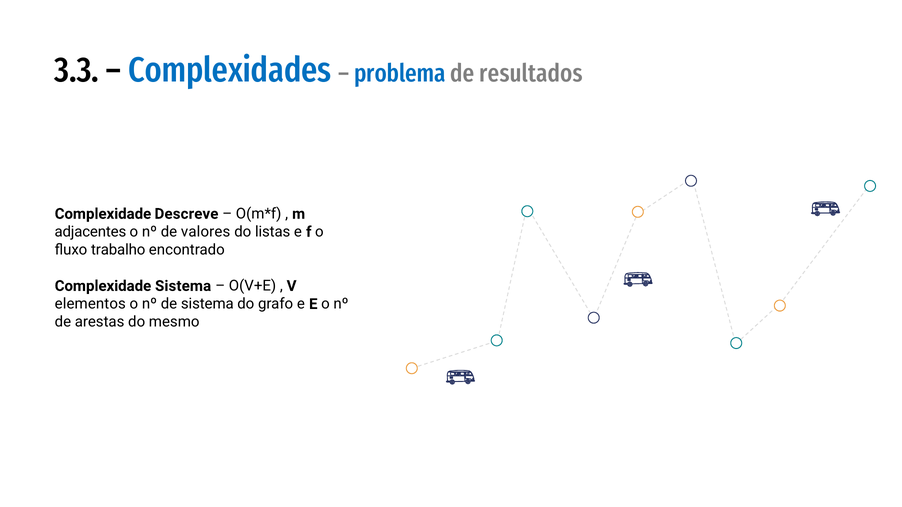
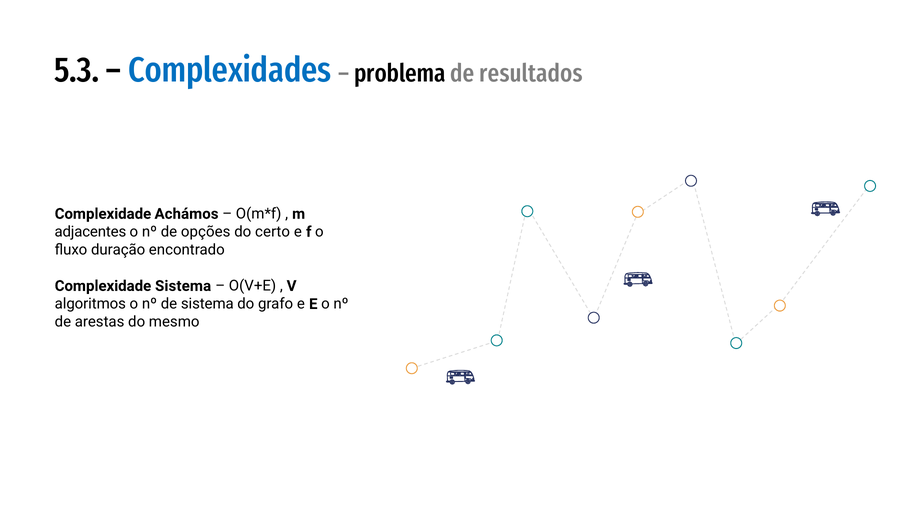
3.3: 3.3 -> 5.3 (77, 70)
problema colour: blue -> black (400, 74)
Descreve: Descreve -> Achámos (187, 214)
valores: valores -> opções (206, 232)
listas: listas -> certo (273, 232)
trabalho: trabalho -> duração (118, 250)
elementos: elementos -> algoritmos (90, 304)
